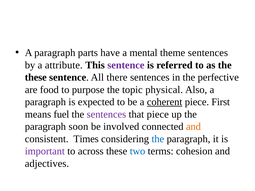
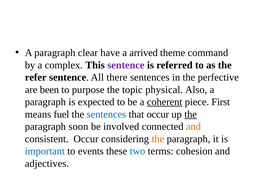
parts: parts -> clear (88, 53)
mental: mental -> arrived (144, 53)
theme sentences: sentences -> command (208, 53)
attribute: attribute -> complex (64, 65)
these: these -> refer (36, 77)
food: food -> been (49, 90)
sentences colour: purple -> blue (106, 114)
that piece: piece -> occur (158, 114)
the underline: none -> present (191, 114)
consistent Times: Times -> Occur (86, 139)
the colour: blue -> orange (158, 139)
important colour: purple -> blue (45, 151)
across: across -> events (91, 151)
